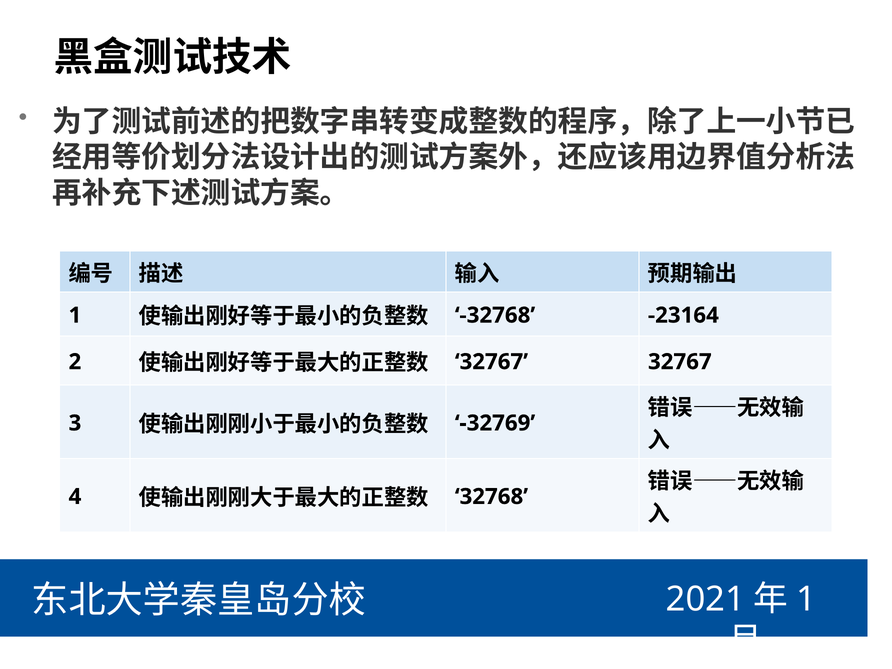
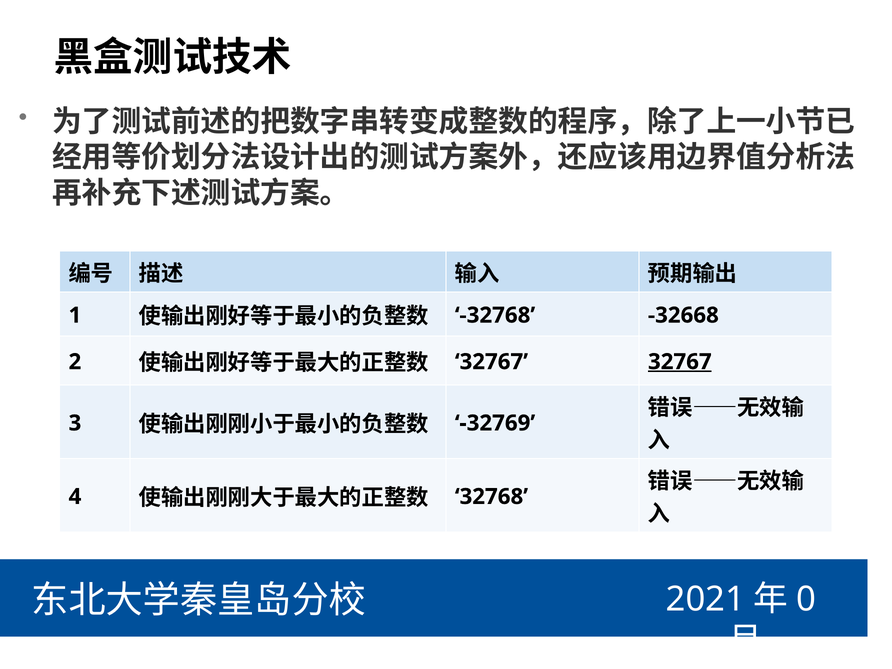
-23164: -23164 -> -32668 (683, 315)
32767 underline: none -> present (680, 362)
1: 1 -> 0 (806, 599)
